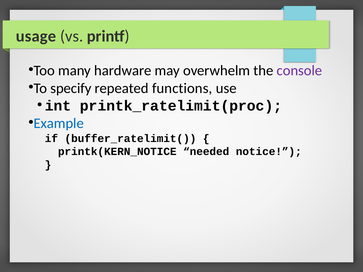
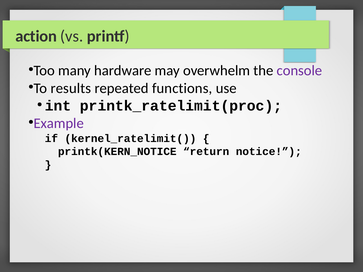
usage: usage -> action (36, 36)
specify: specify -> results (71, 88)
Example colour: blue -> purple (59, 123)
buffer_ratelimit(: buffer_ratelimit( -> kernel_ratelimit( (130, 139)
needed: needed -> return (206, 152)
